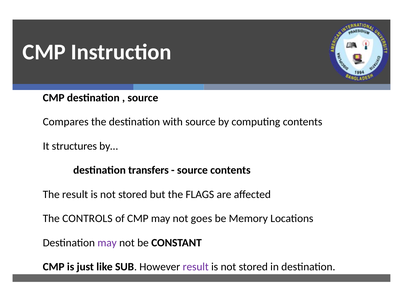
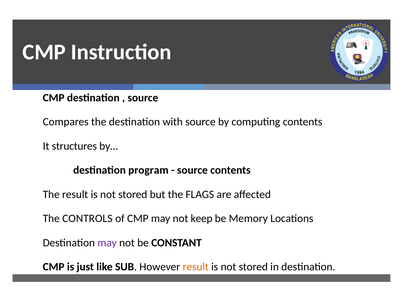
transfers: transfers -> program (148, 170)
goes: goes -> keep (202, 219)
result colour: purple -> orange (196, 267)
